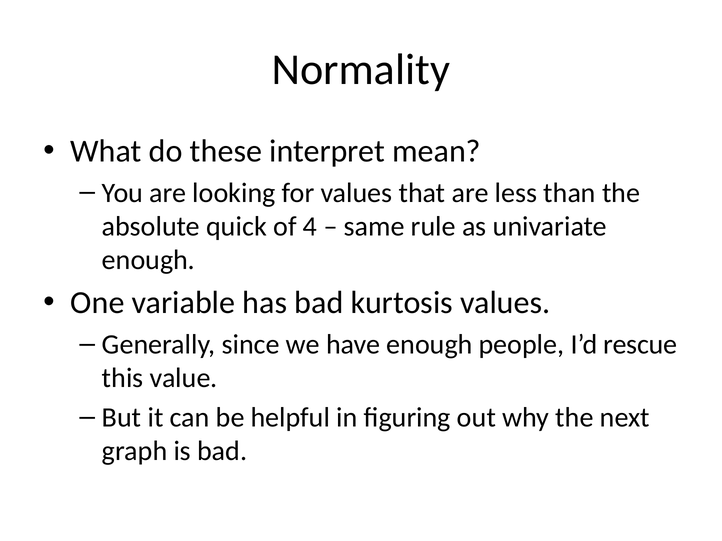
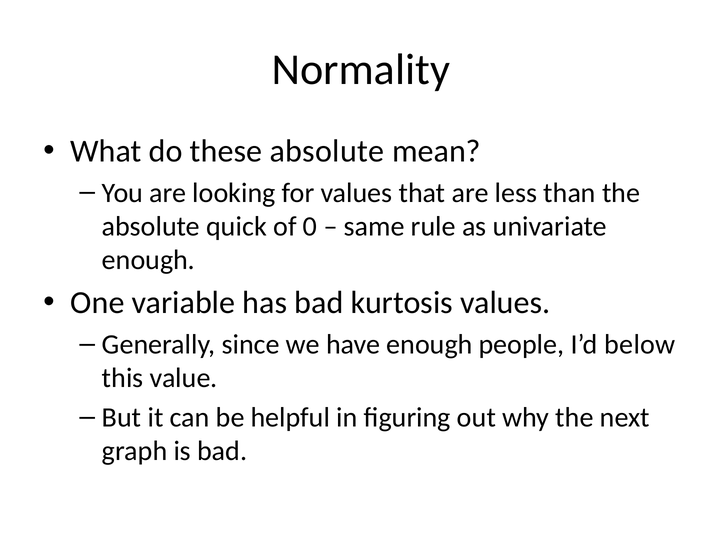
these interpret: interpret -> absolute (327, 151)
4: 4 -> 0 (310, 227)
rescue: rescue -> below (640, 345)
